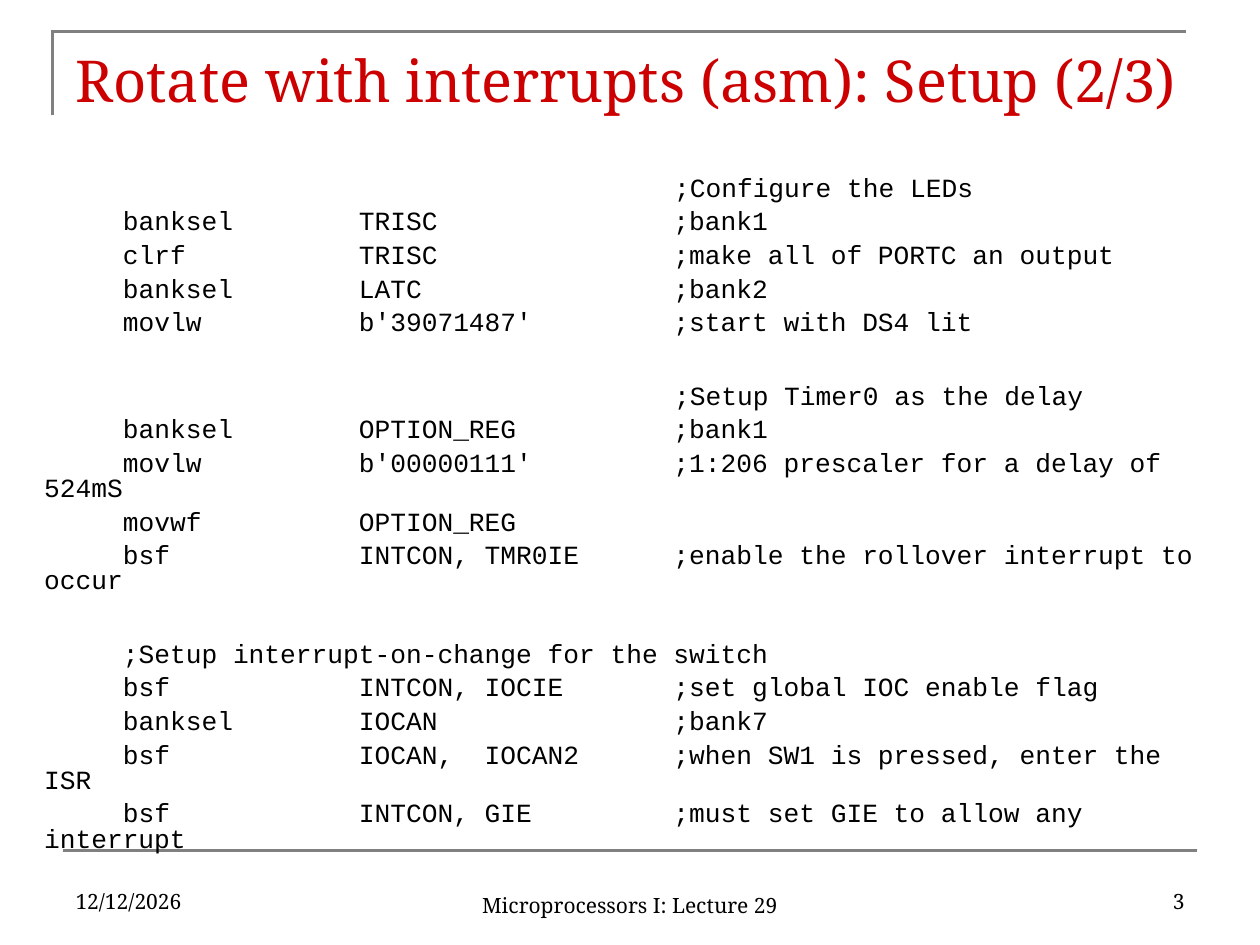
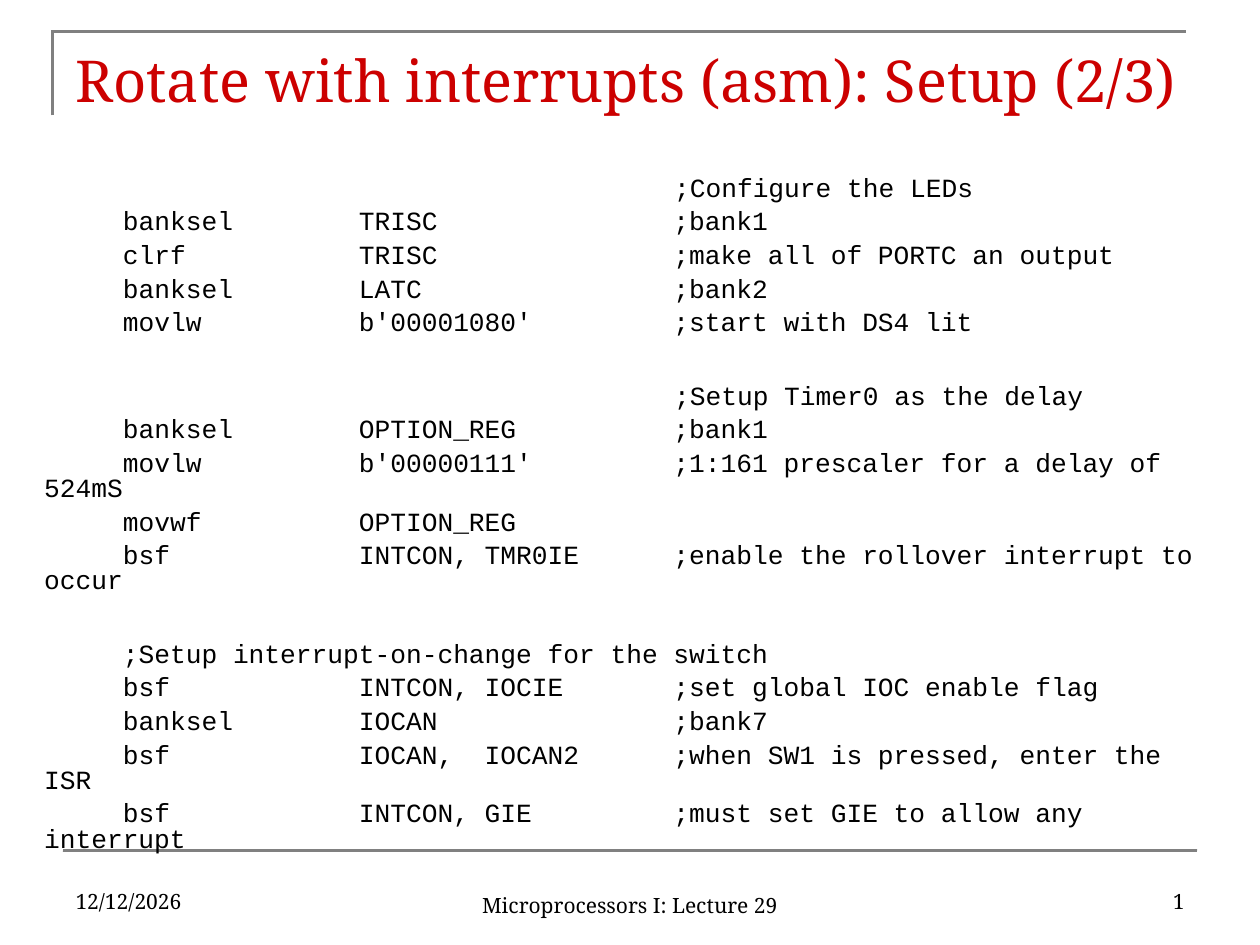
b'39071487: b'39071487 -> b'00001080 (445, 323)
;1:206: ;1:206 -> ;1:161 (721, 464)
3: 3 -> 1 (1179, 902)
